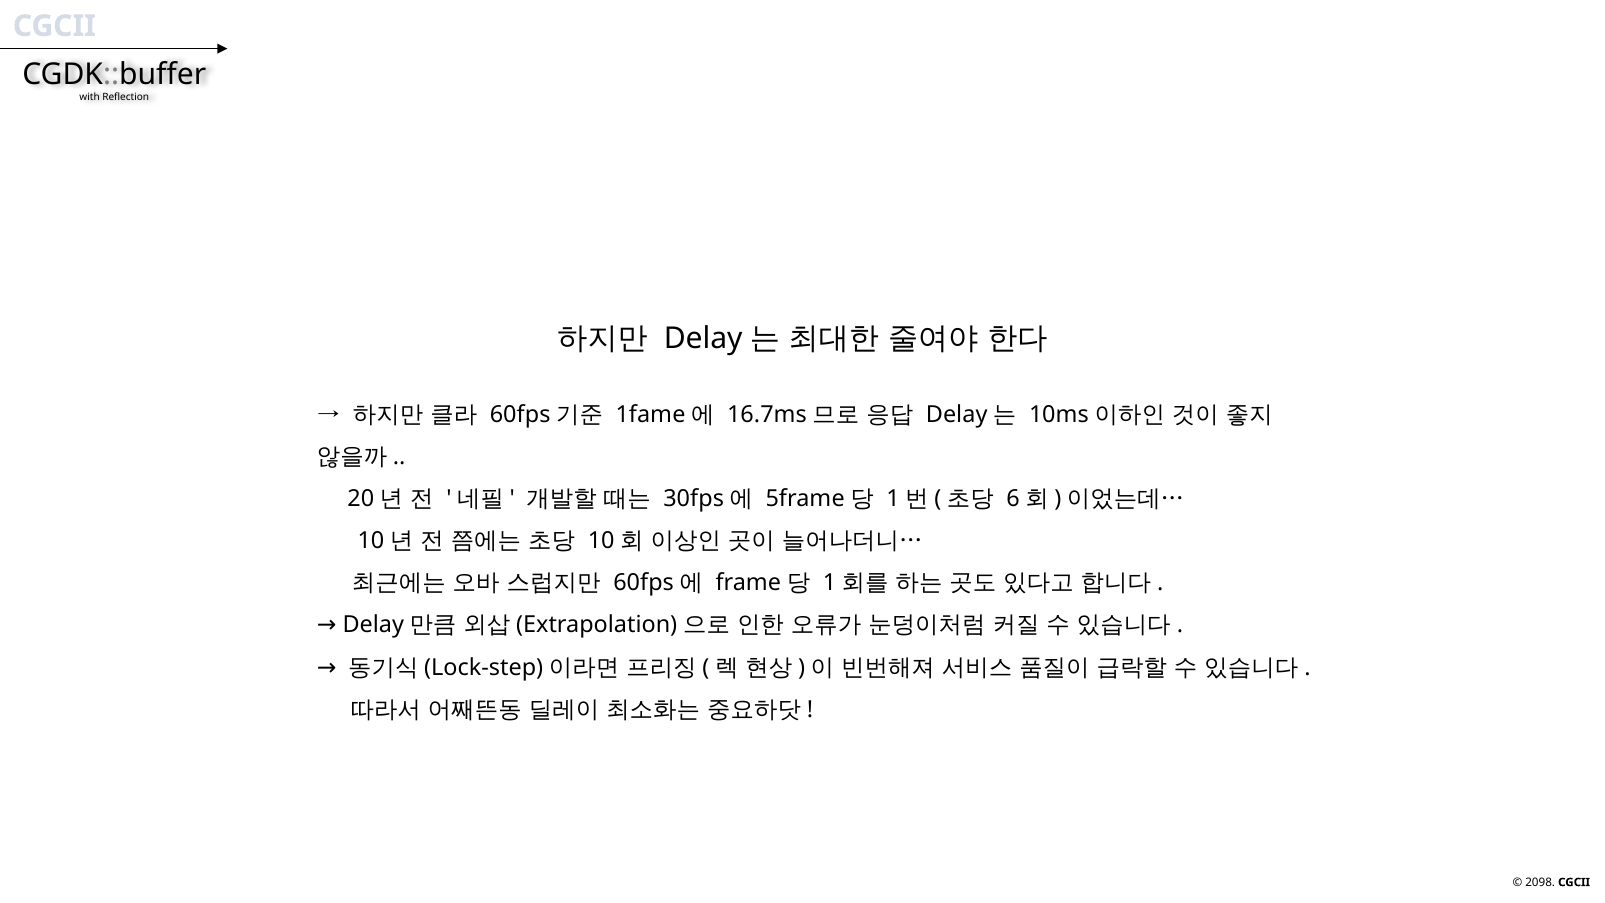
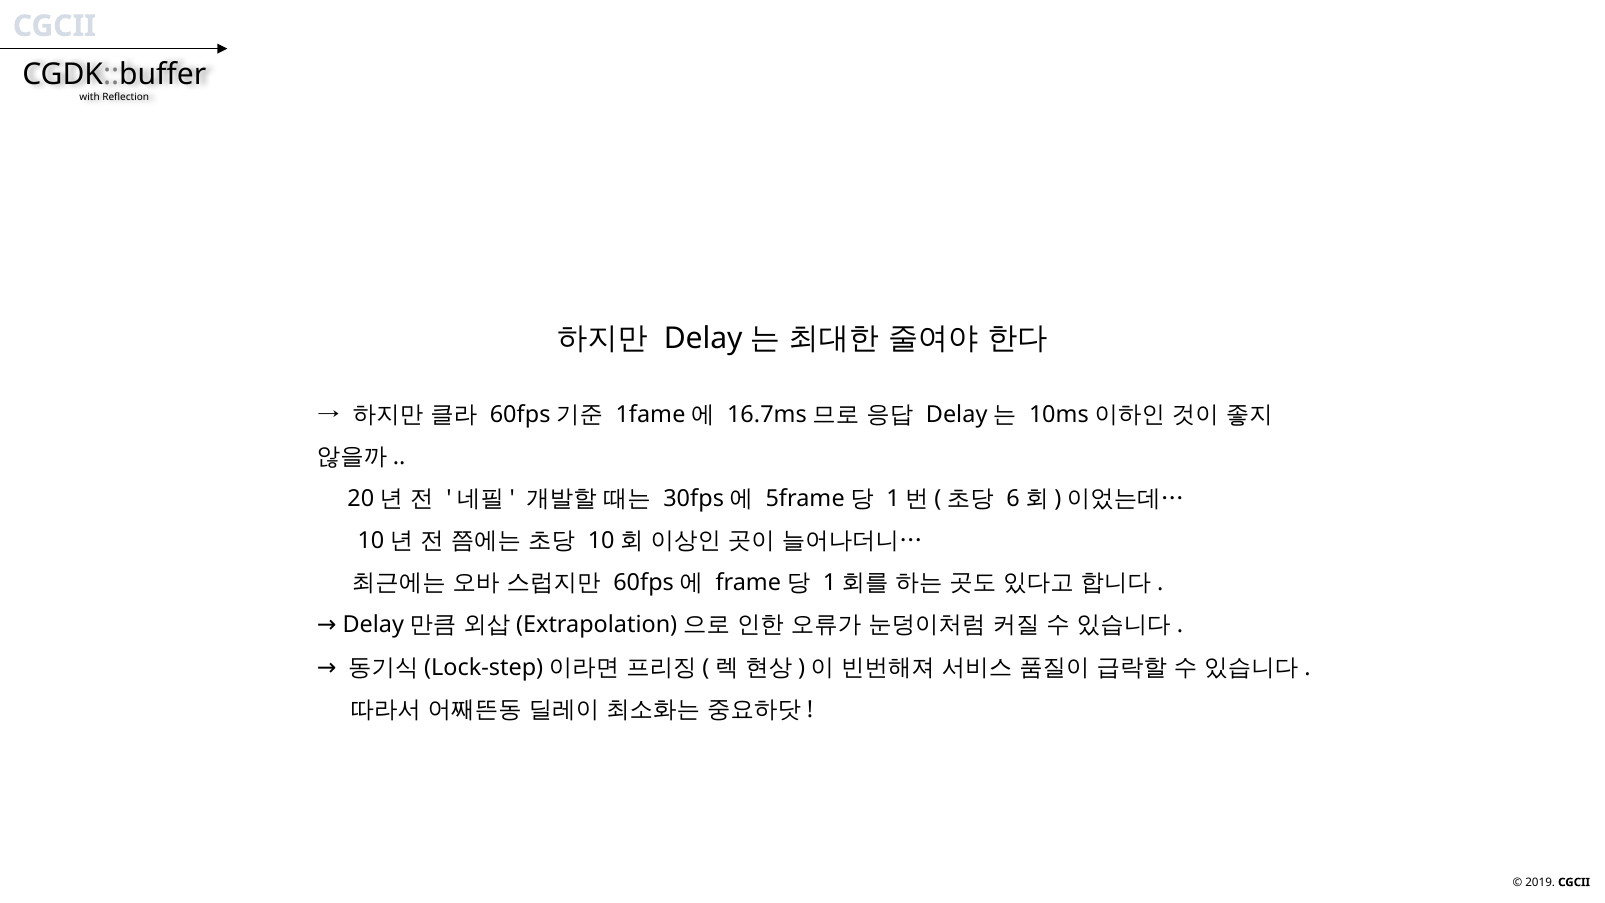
2098: 2098 -> 2019 (1540, 882)
